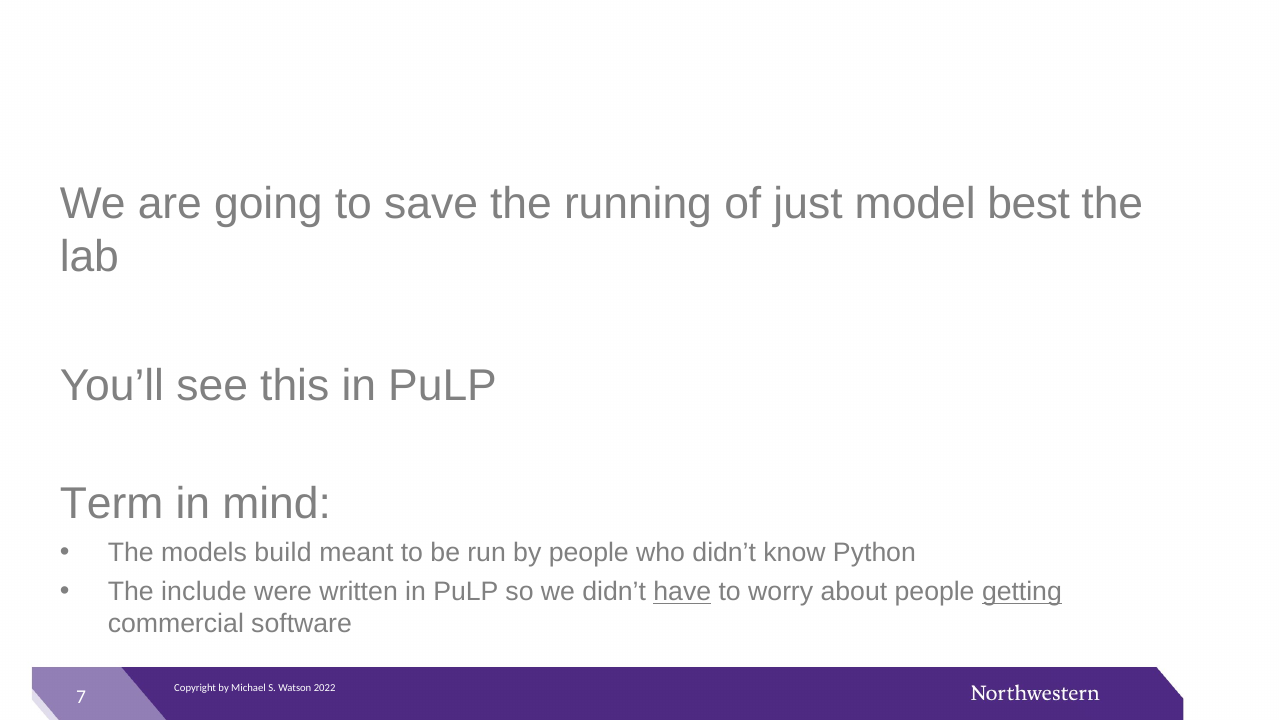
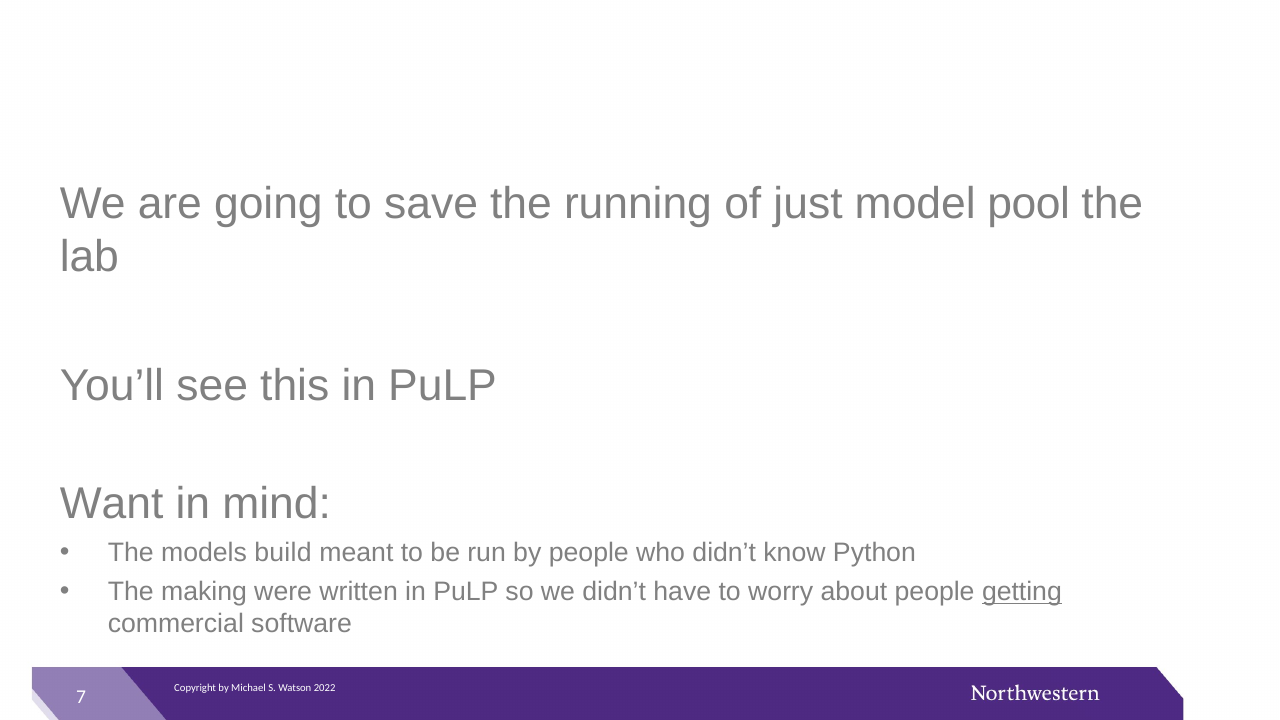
best: best -> pool (1029, 204)
Term: Term -> Want (112, 504)
include: include -> making (204, 592)
have underline: present -> none (682, 592)
